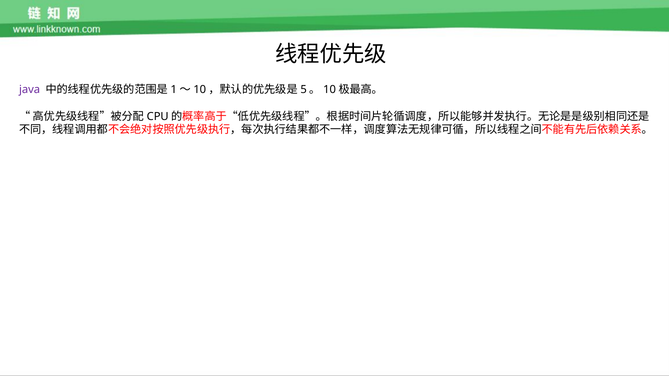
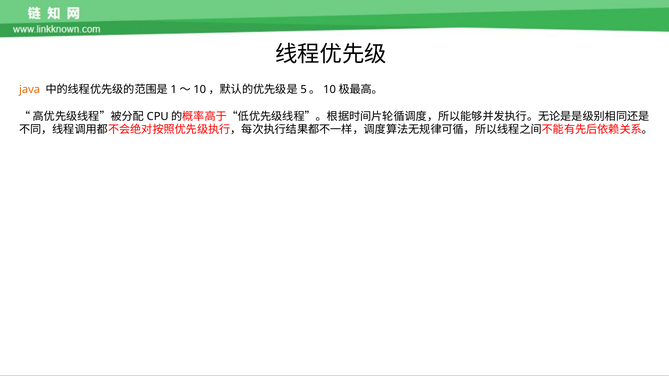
java colour: purple -> orange (30, 90)
